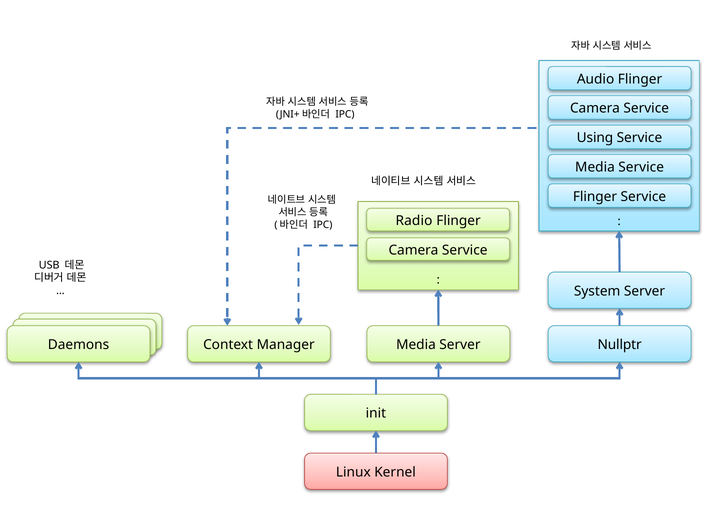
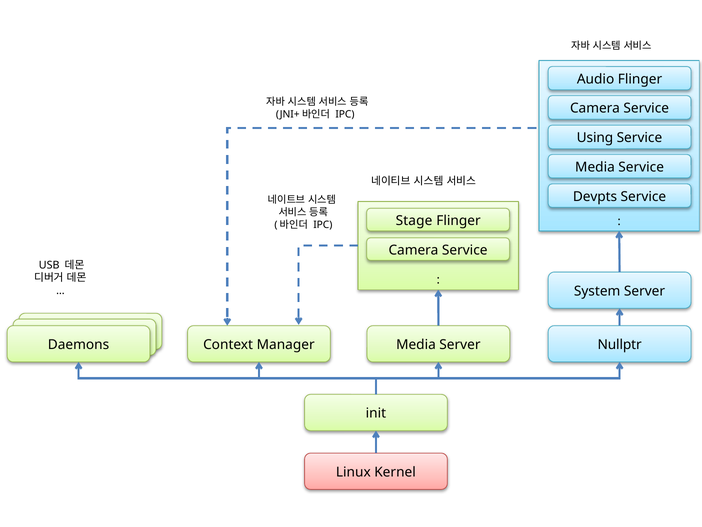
Flinger: Flinger -> Devpts (595, 196)
Radio: Radio -> Stage (414, 220)
